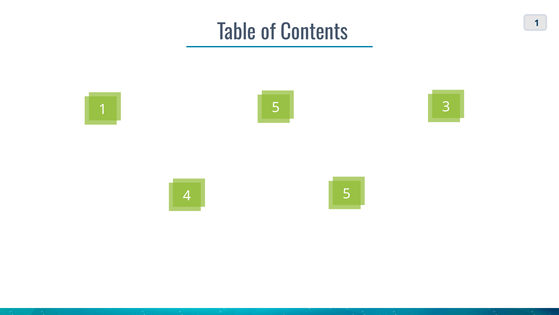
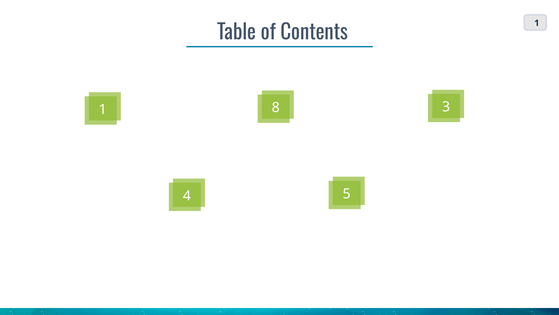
1 5: 5 -> 8 (276, 107)
